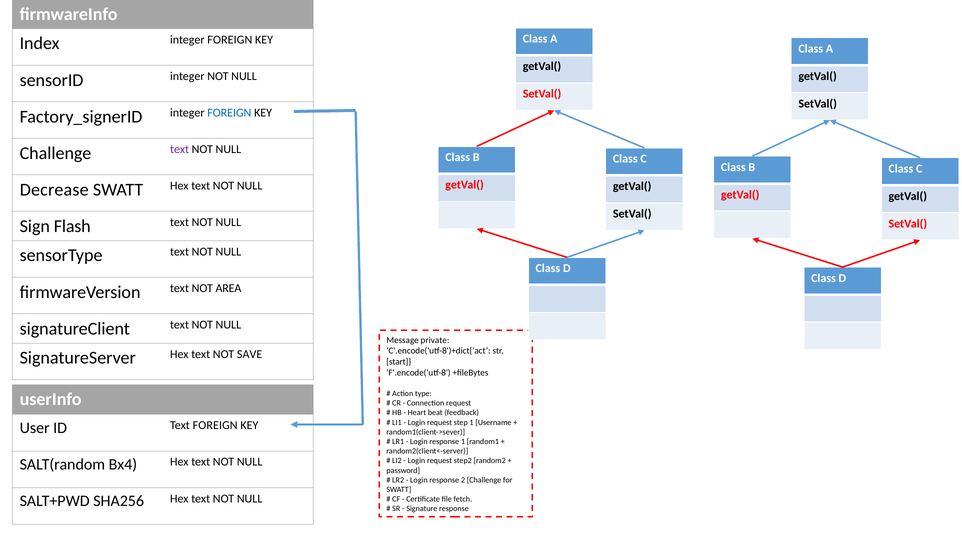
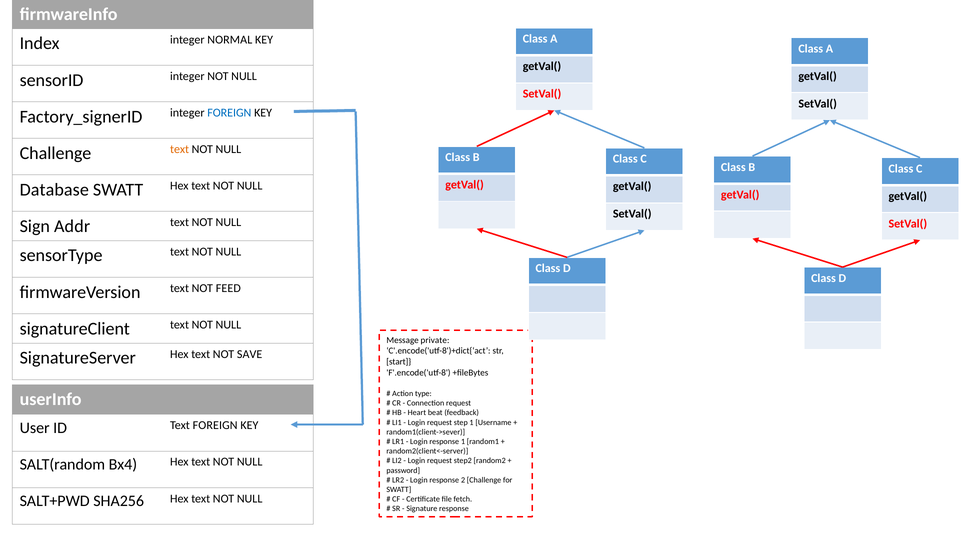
Index integer FOREIGN: FOREIGN -> NORMAL (230, 40)
text colour: purple -> orange (180, 149)
Decrease: Decrease -> Database (54, 190)
Flash: Flash -> Addr (72, 226)
AREA: AREA -> FEED (228, 288)
